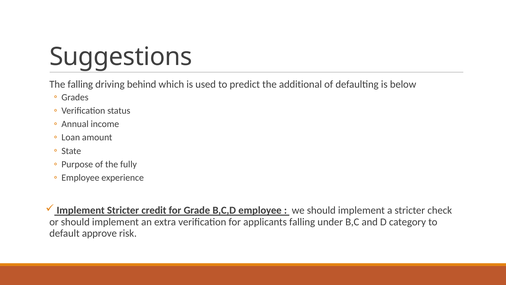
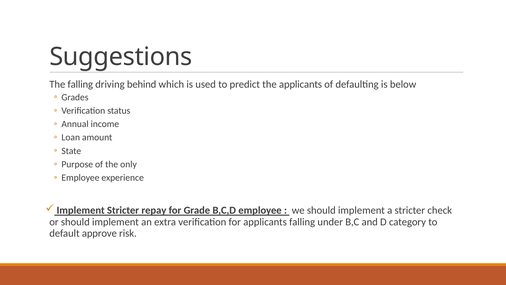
the additional: additional -> applicants (301, 84)
fully: fully -> only (129, 164)
credit: credit -> repay (154, 210)
